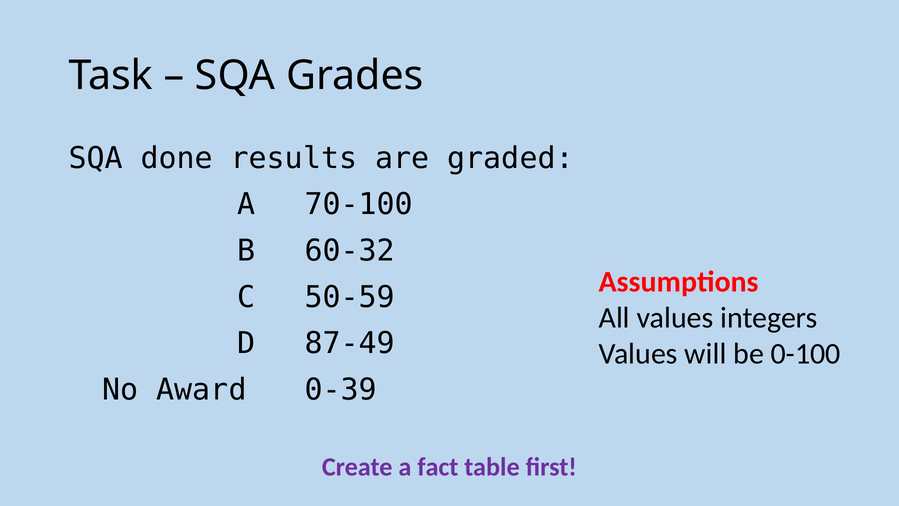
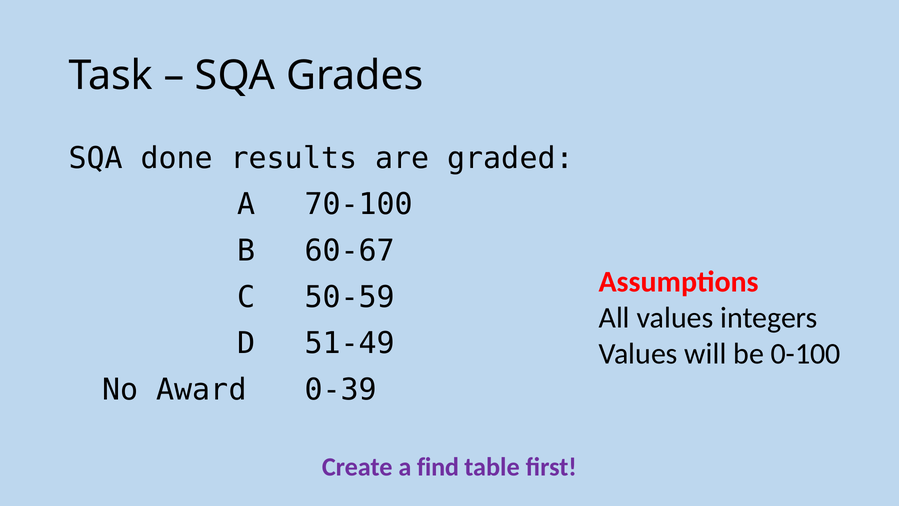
60-32: 60-32 -> 60-67 (350, 251)
87-49: 87-49 -> 51-49 (350, 343)
fact: fact -> find (438, 467)
